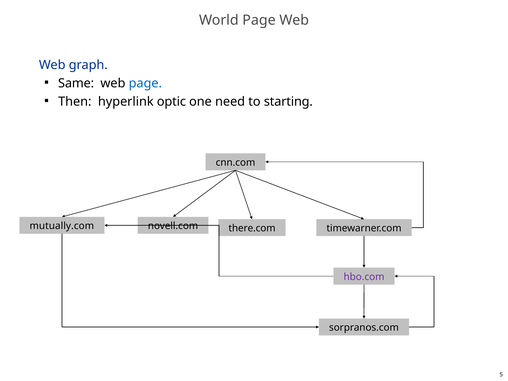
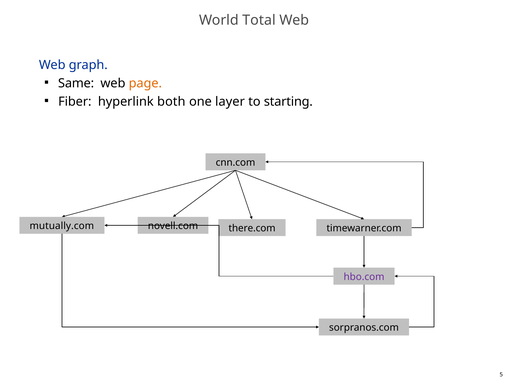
World Page: Page -> Total (259, 20)
page colour: blue -> orange (145, 83)
Then: Then -> Fiber (75, 102)
optic: optic -> both (171, 102)
need: need -> layer (230, 102)
